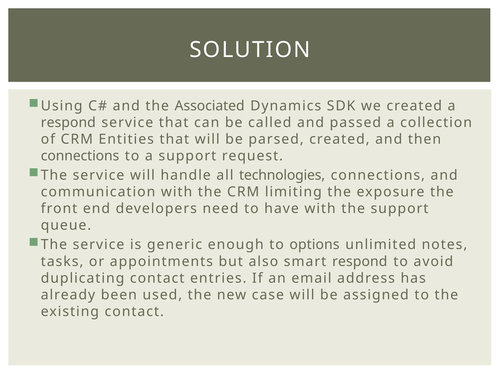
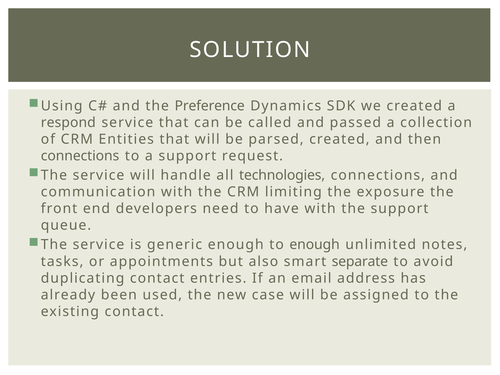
Associated: Associated -> Preference (210, 106)
to options: options -> enough (315, 245)
smart respond: respond -> separate (360, 261)
